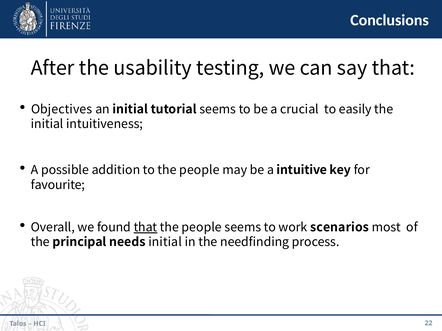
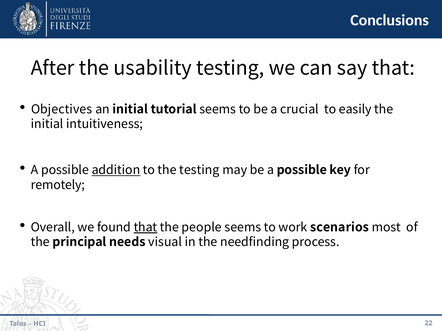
addition underline: none -> present (116, 171)
to the people: people -> testing (199, 171)
be a intuitive: intuitive -> possible (302, 171)
favourite: favourite -> remotely (58, 185)
needs initial: initial -> visual (165, 243)
